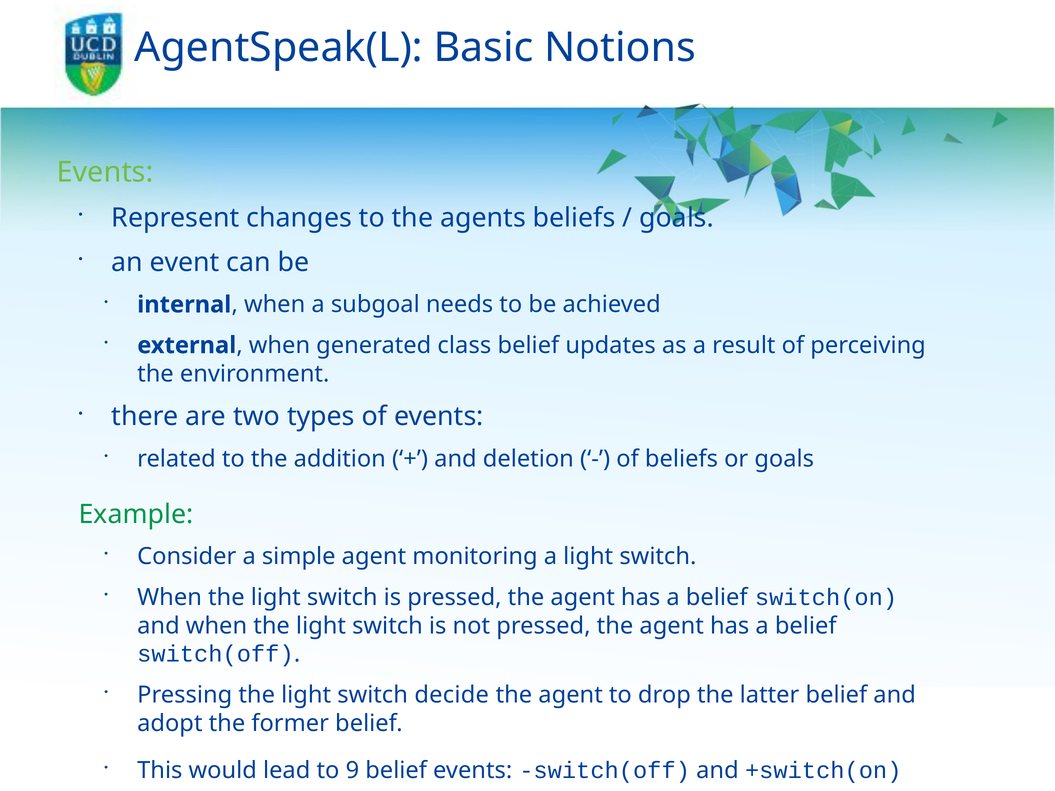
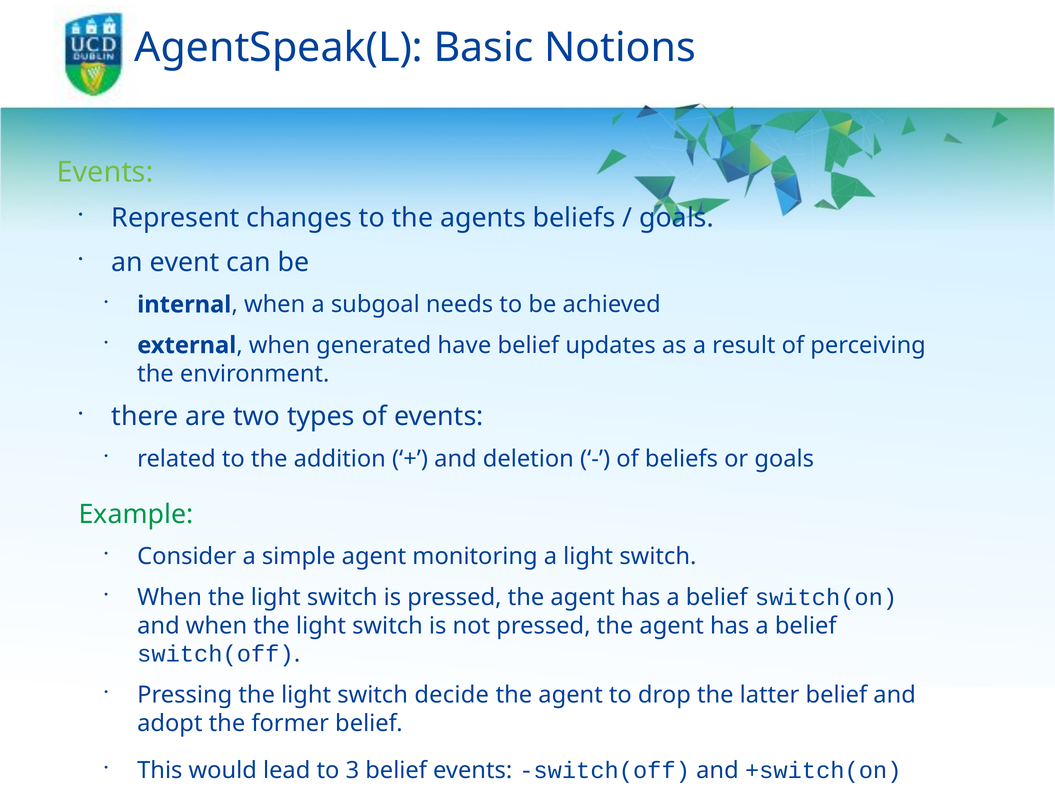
class: class -> have (464, 345)
9: 9 -> 3 (352, 771)
